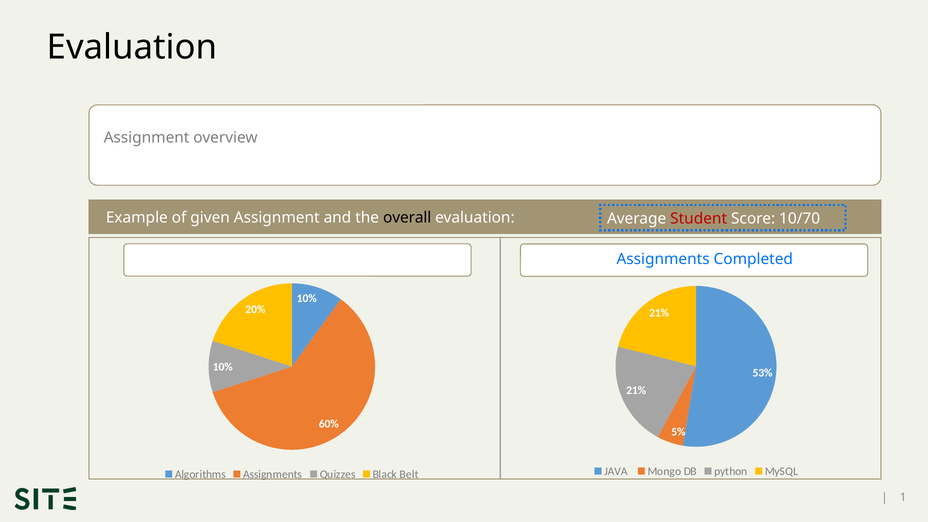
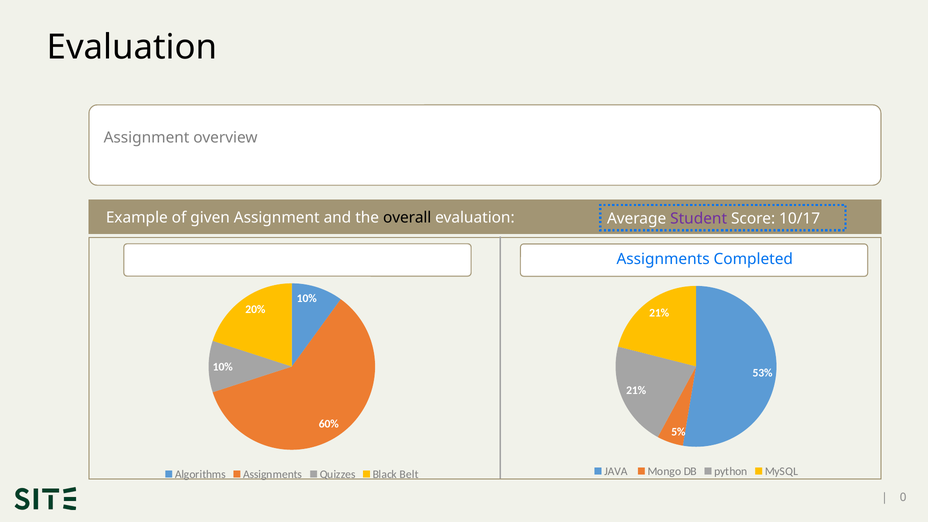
Student colour: red -> purple (699, 219)
10/70: 10/70 -> 10/17 (800, 219)
1: 1 -> 0 (903, 497)
